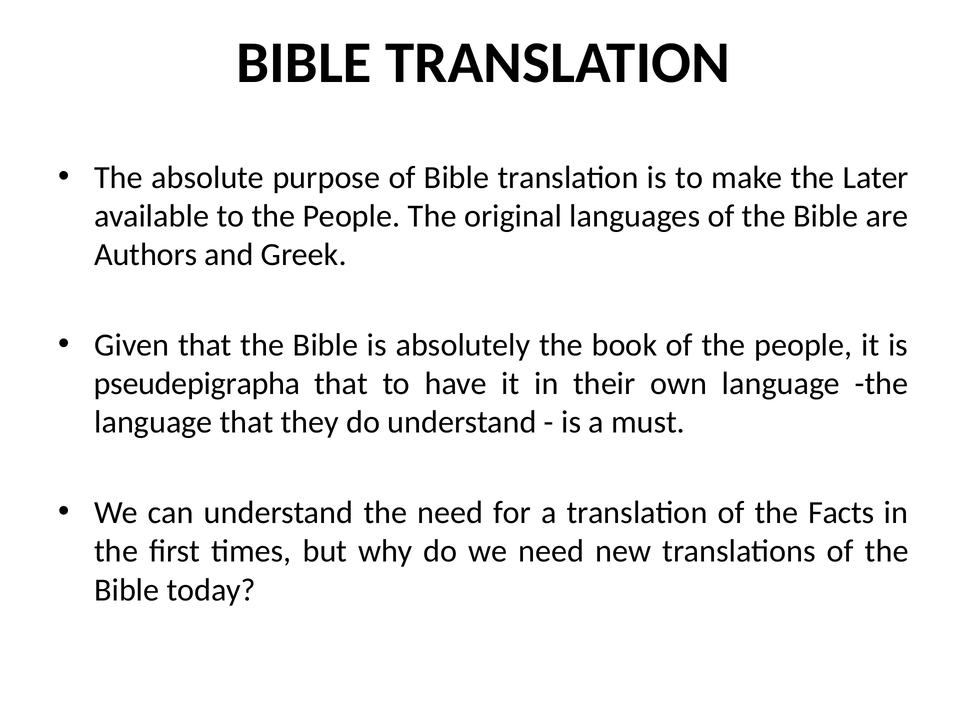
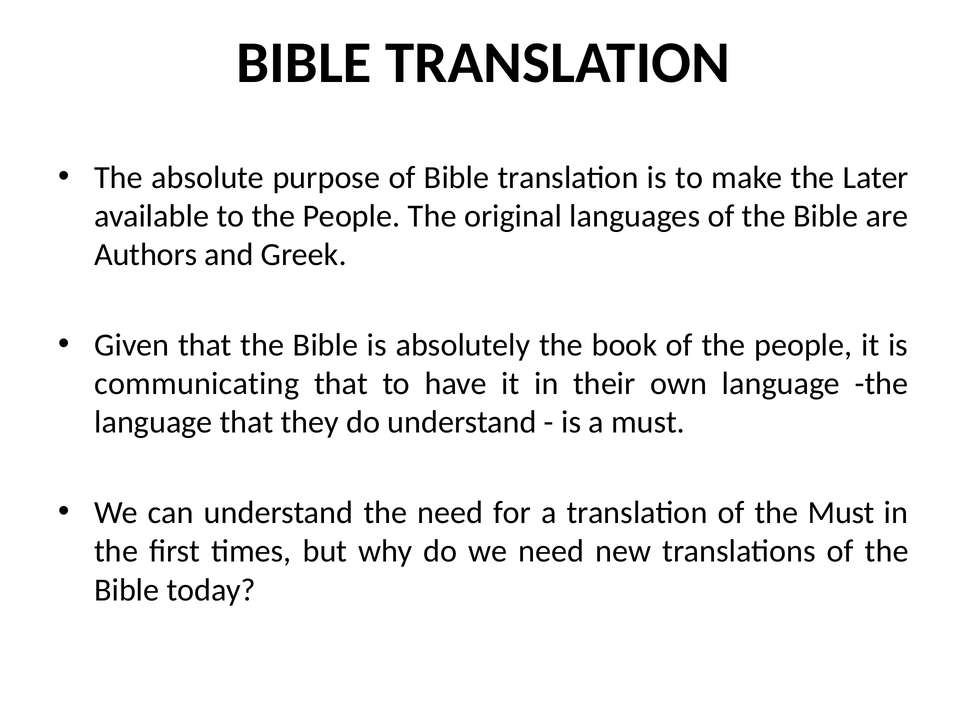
pseudepigrapha: pseudepigrapha -> communicating (197, 384)
the Facts: Facts -> Must (841, 513)
